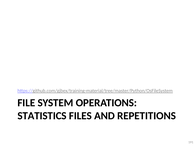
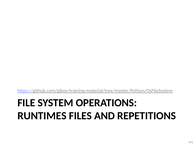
STATISTICS: STATISTICS -> RUNTIMES (42, 116)
